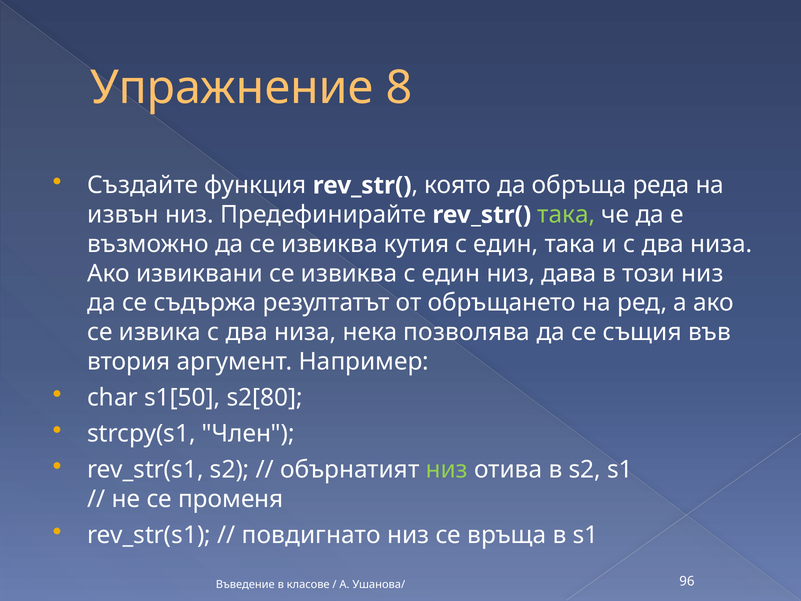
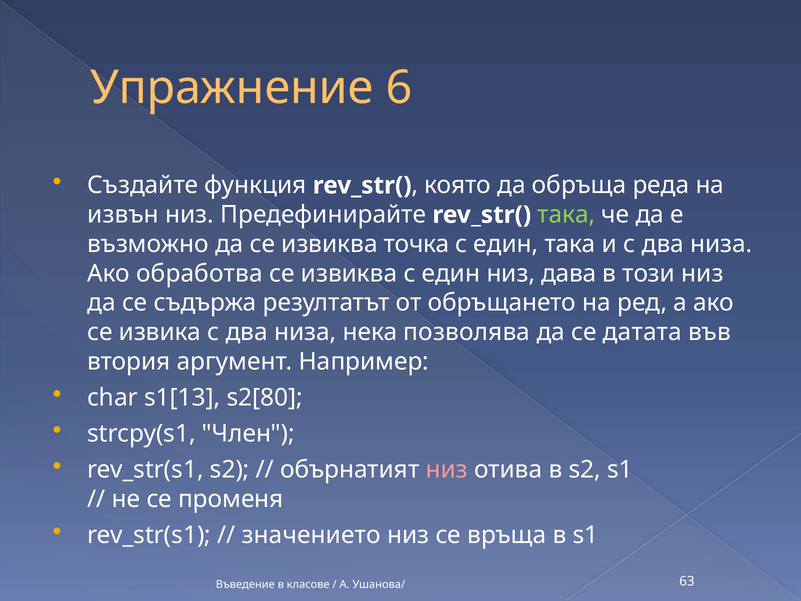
8: 8 -> 6 (399, 88)
кутия: кутия -> точка (417, 244)
извиквани: извиквани -> обработва (199, 273)
същия: същия -> датата (642, 332)
s1[50: s1[50 -> s1[13 (182, 398)
низ colour: light green -> pink (447, 470)
повдигнато: повдигнато -> значението (311, 535)
96: 96 -> 63 (687, 581)
